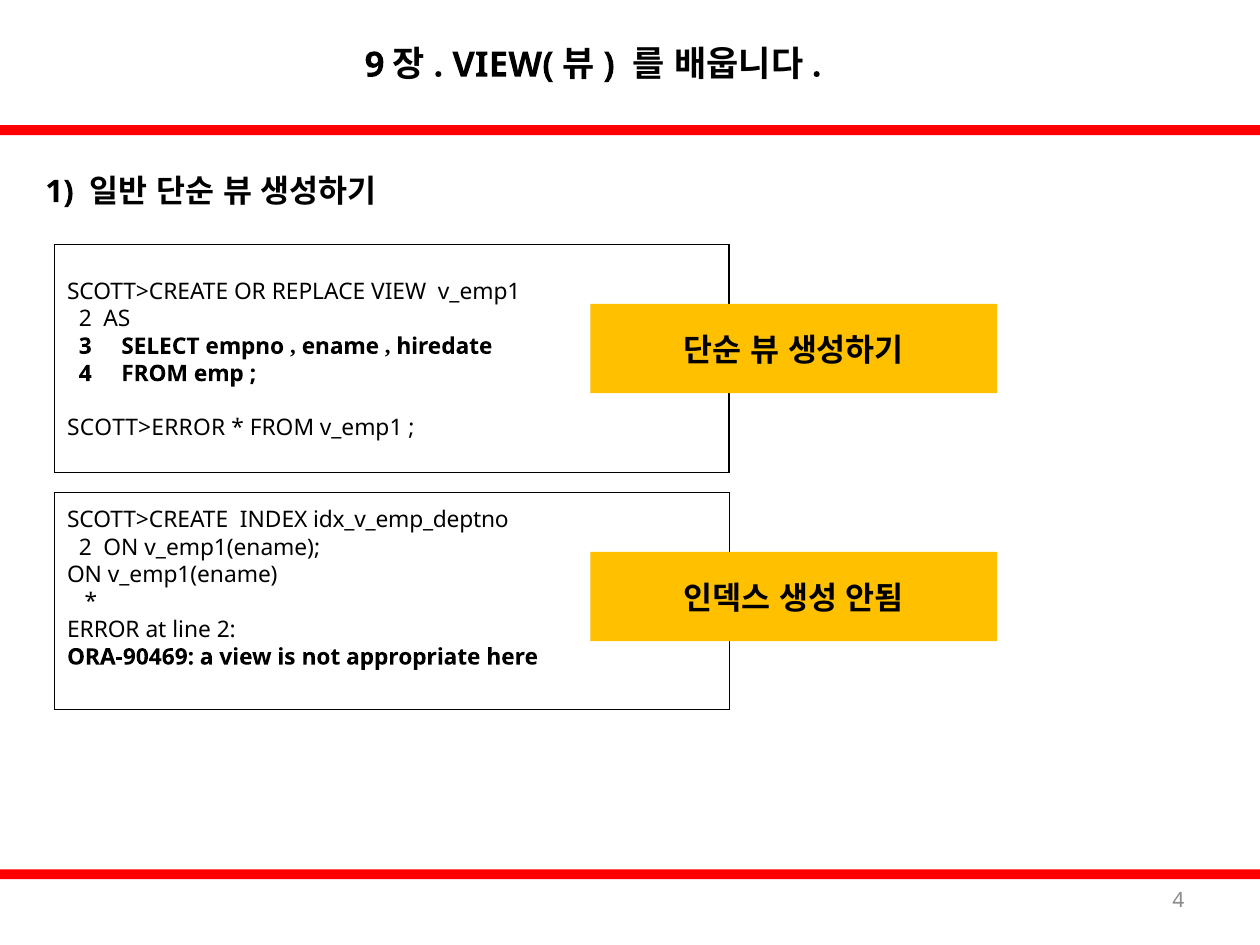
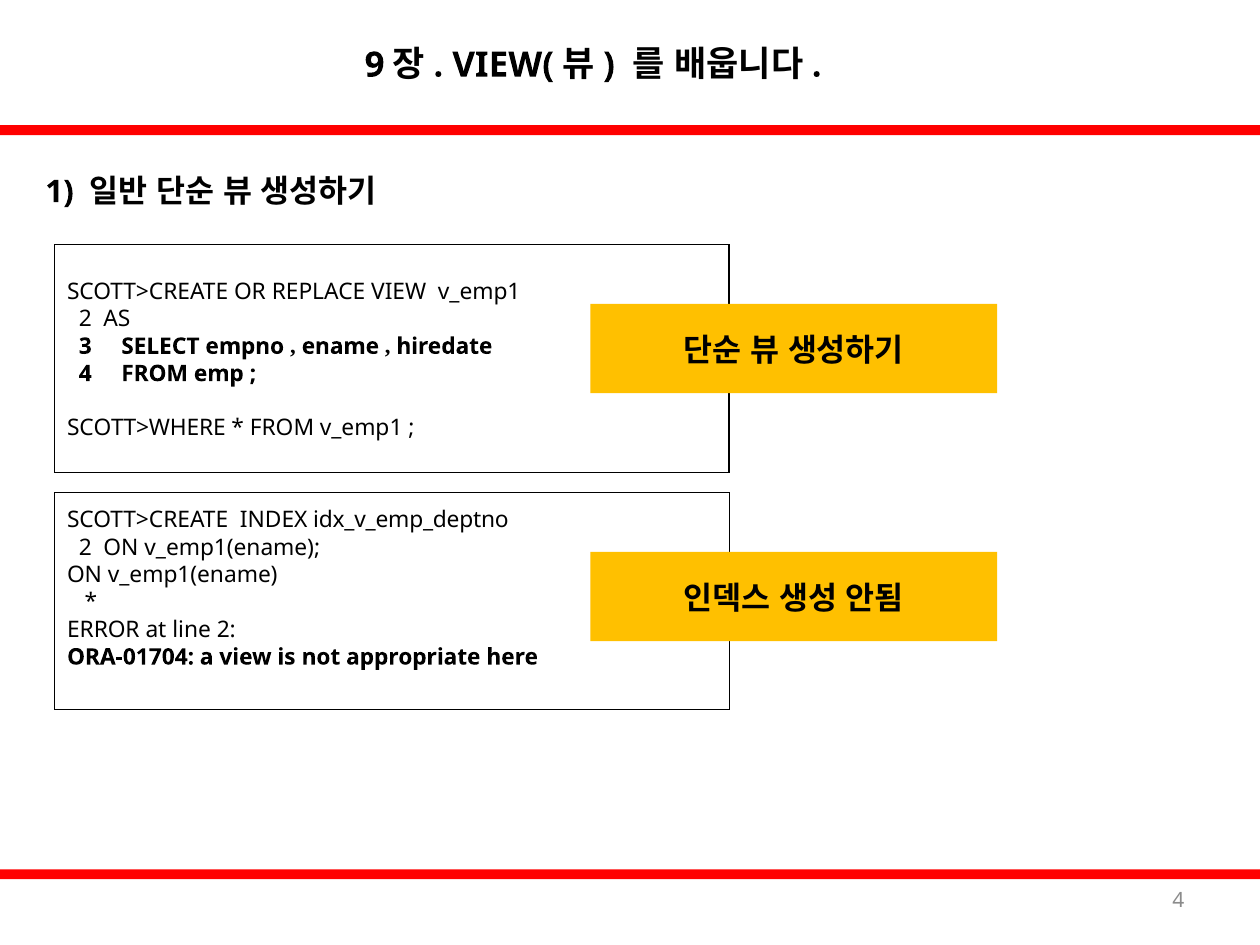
SCOTT>ERROR: SCOTT>ERROR -> SCOTT>WHERE (146, 428)
ORA-90469: ORA-90469 -> ORA-01704 (131, 657)
